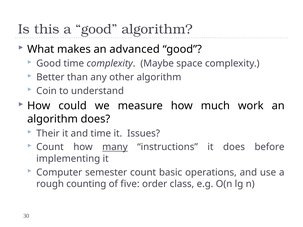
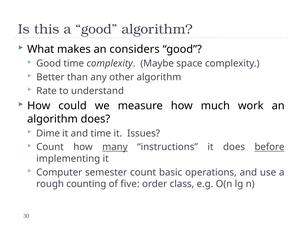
advanced: advanced -> considers (135, 49)
Coin: Coin -> Rate (46, 91)
Their: Their -> Dime (48, 133)
before underline: none -> present (270, 147)
